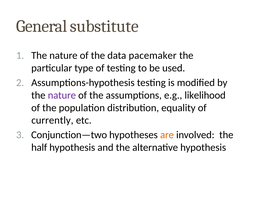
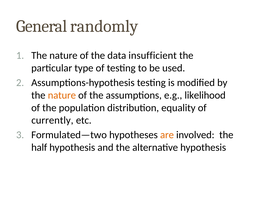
substitute: substitute -> randomly (104, 26)
pacemaker: pacemaker -> insufficient (153, 55)
nature colour: purple -> orange (62, 95)
Conjunction—two: Conjunction—two -> Formulated—two (69, 135)
